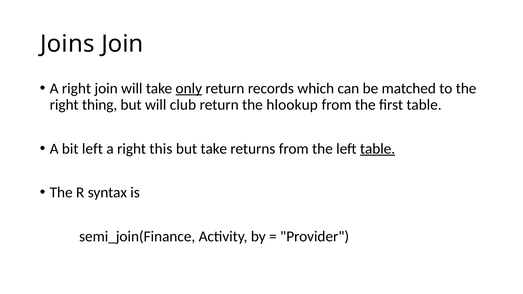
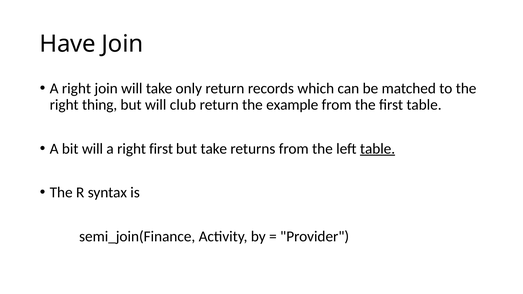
Joins: Joins -> Have (68, 44)
only underline: present -> none (189, 88)
hlookup: hlookup -> example (292, 105)
bit left: left -> will (92, 149)
right this: this -> first (161, 149)
